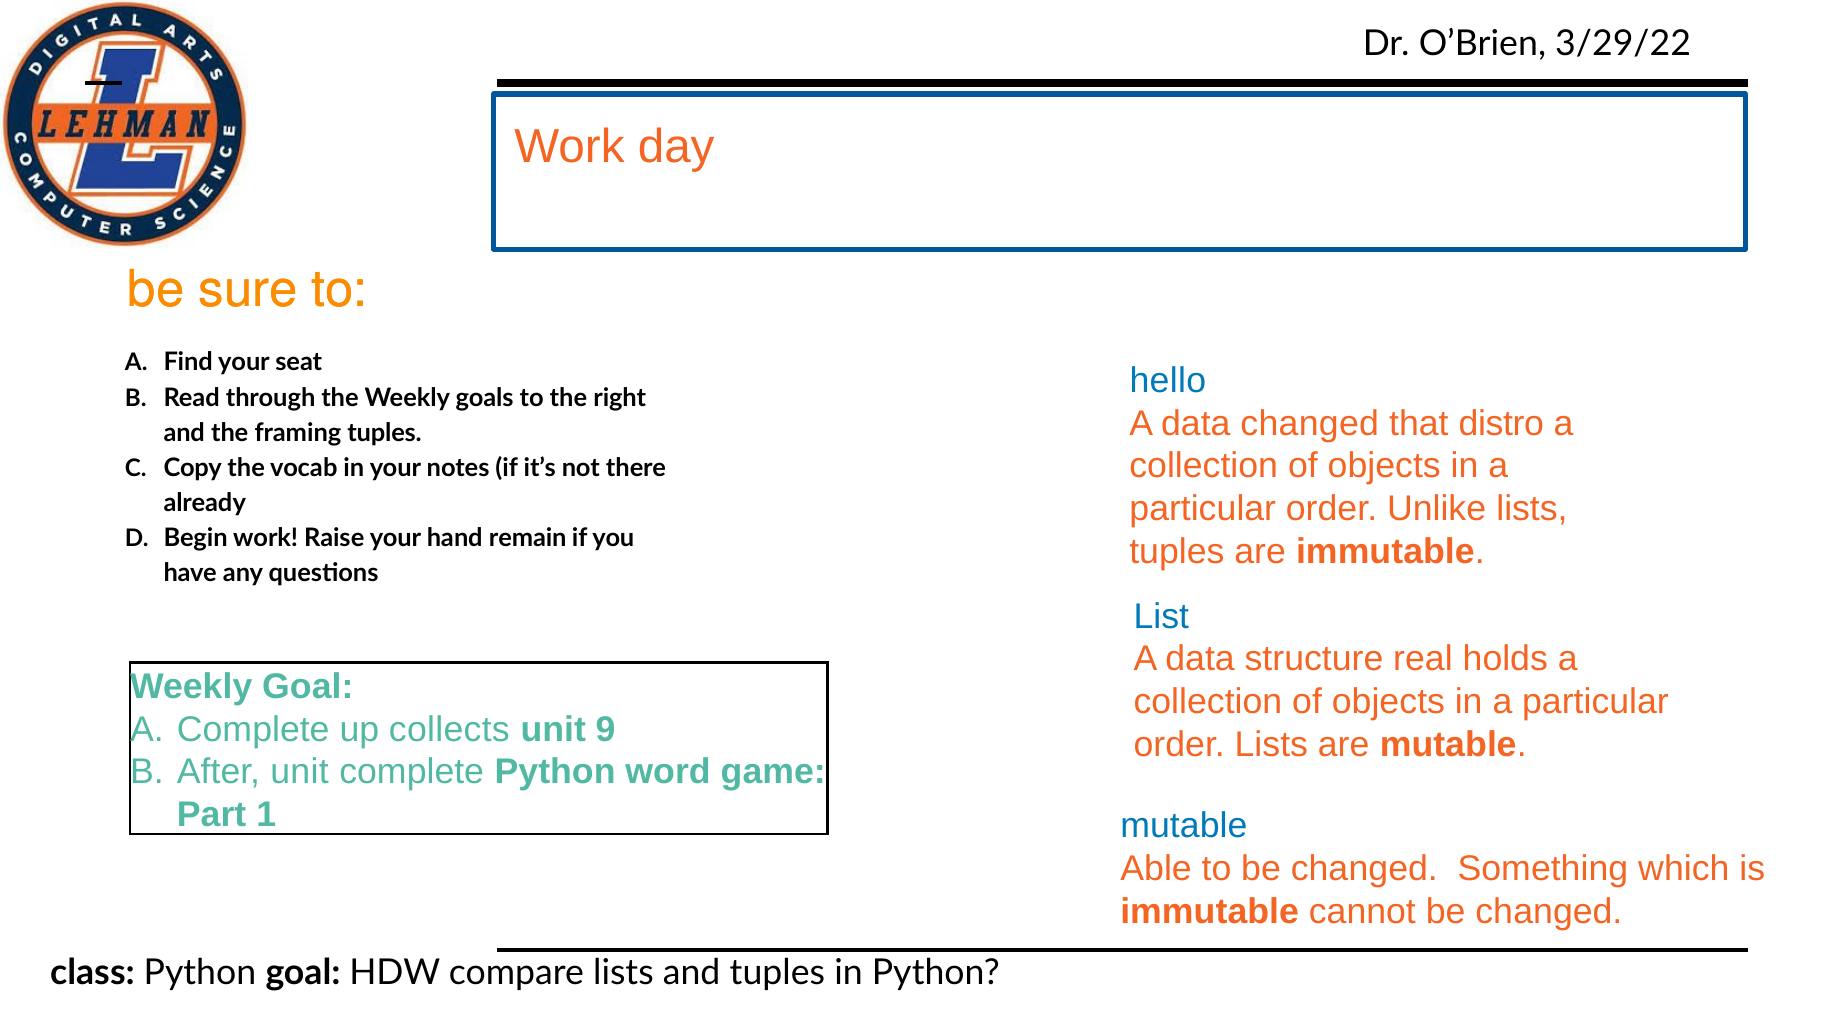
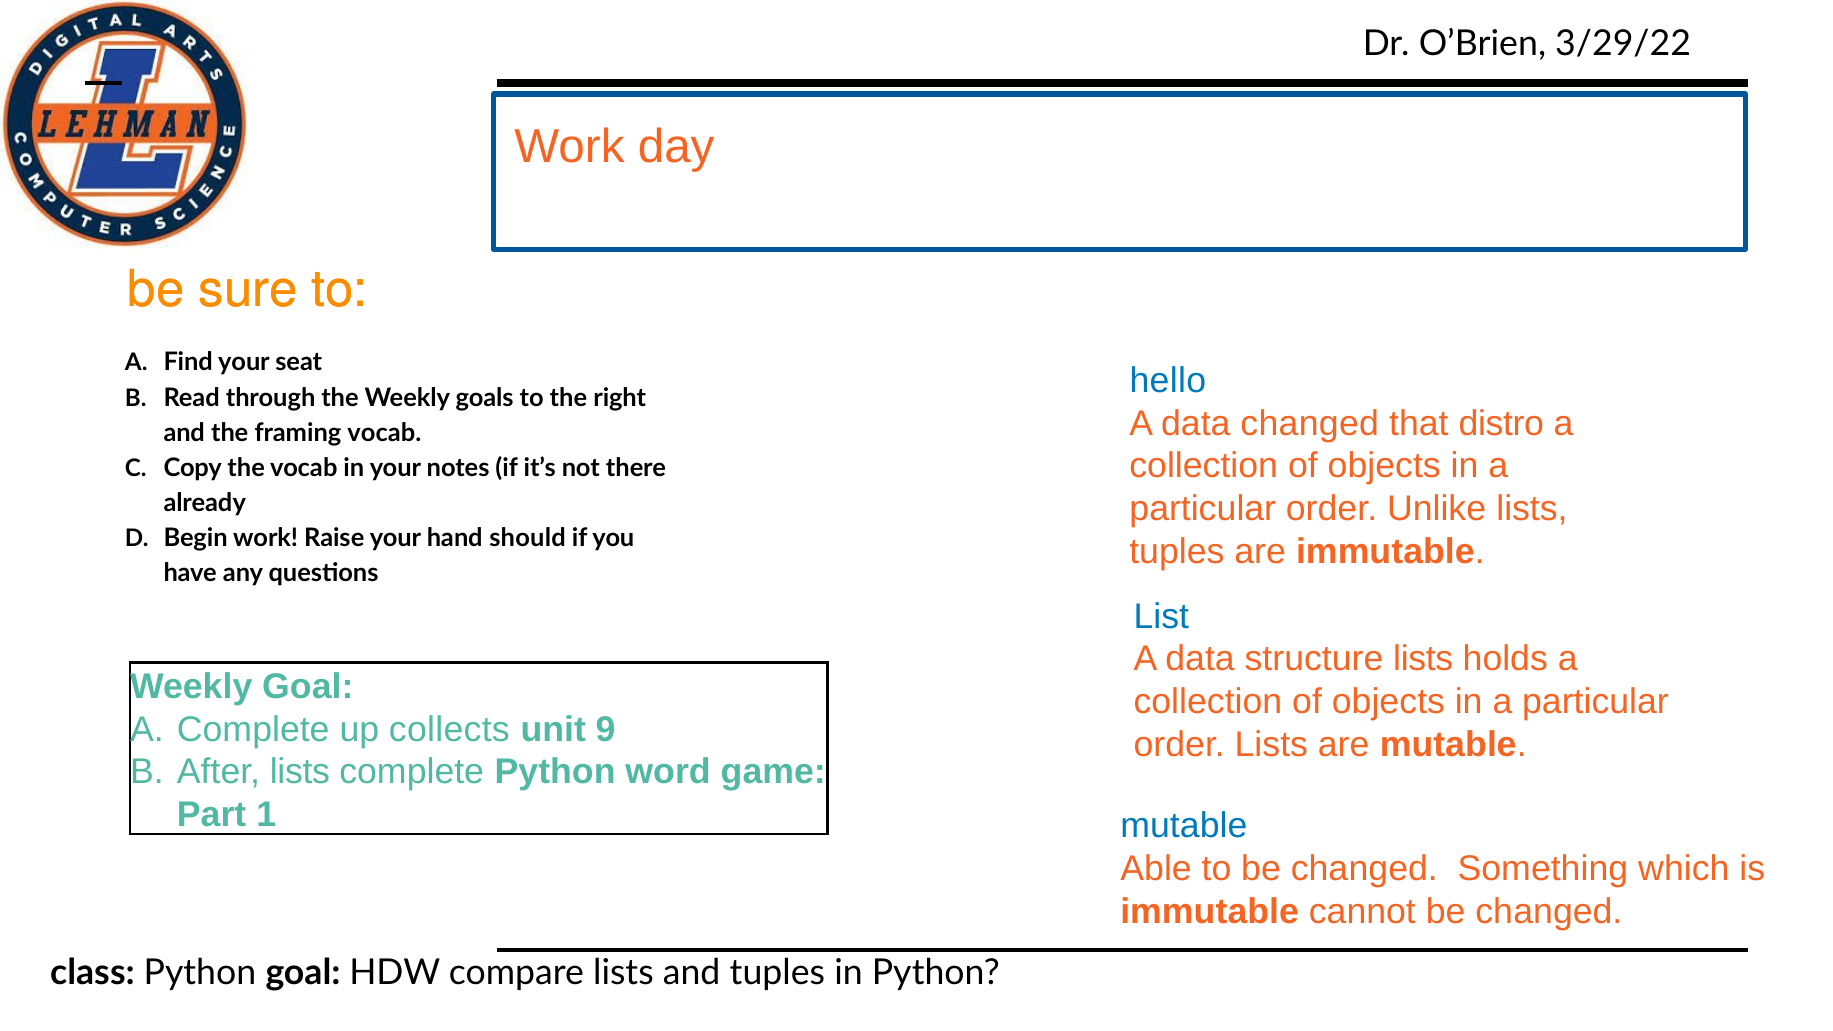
framing tuples: tuples -> vocab (384, 433)
remain: remain -> should (528, 538)
structure real: real -> lists (1423, 659)
After unit: unit -> lists (300, 772)
